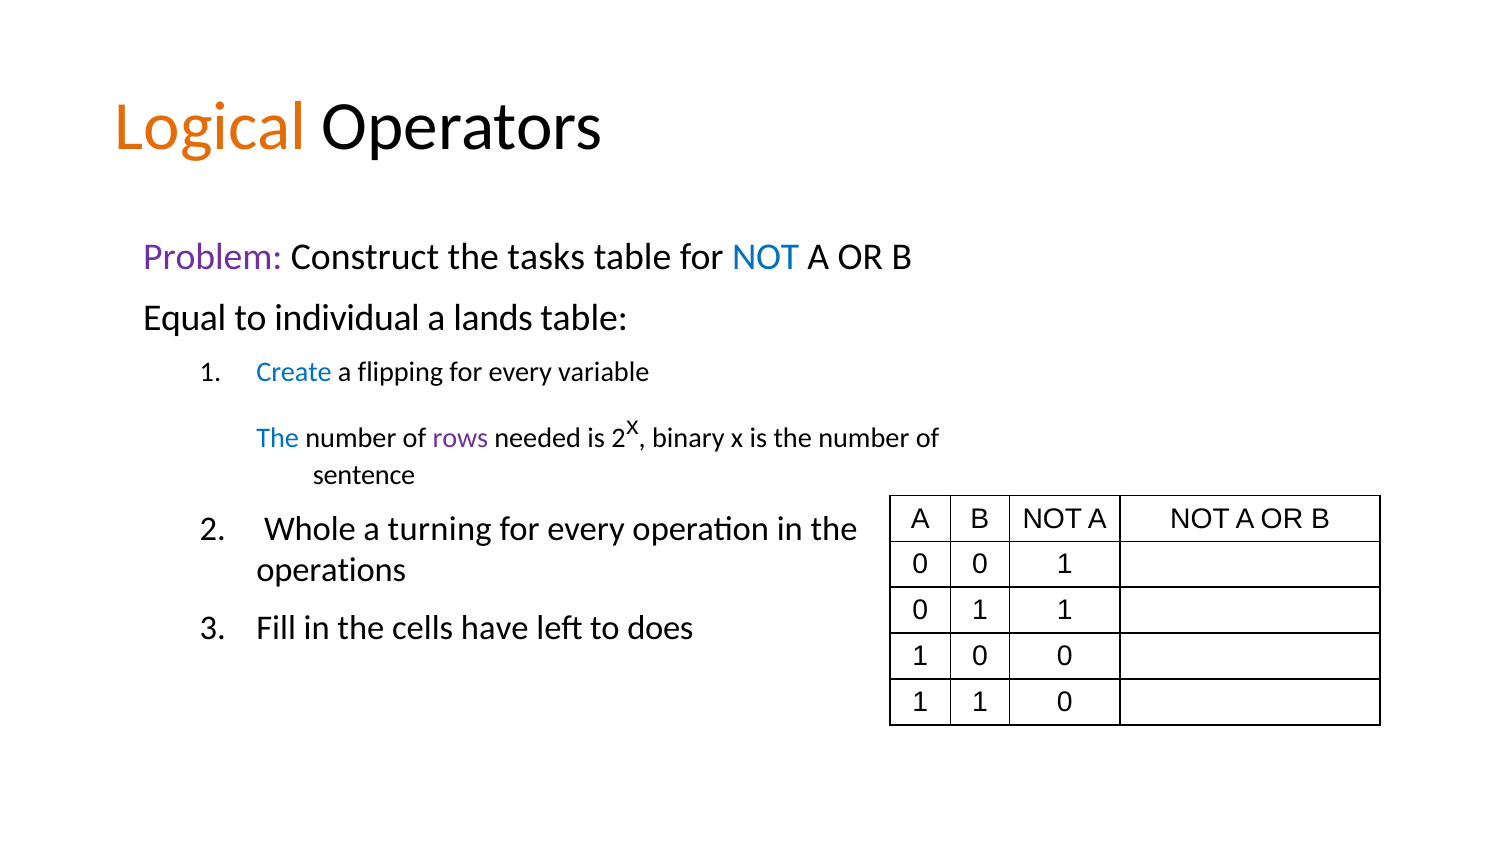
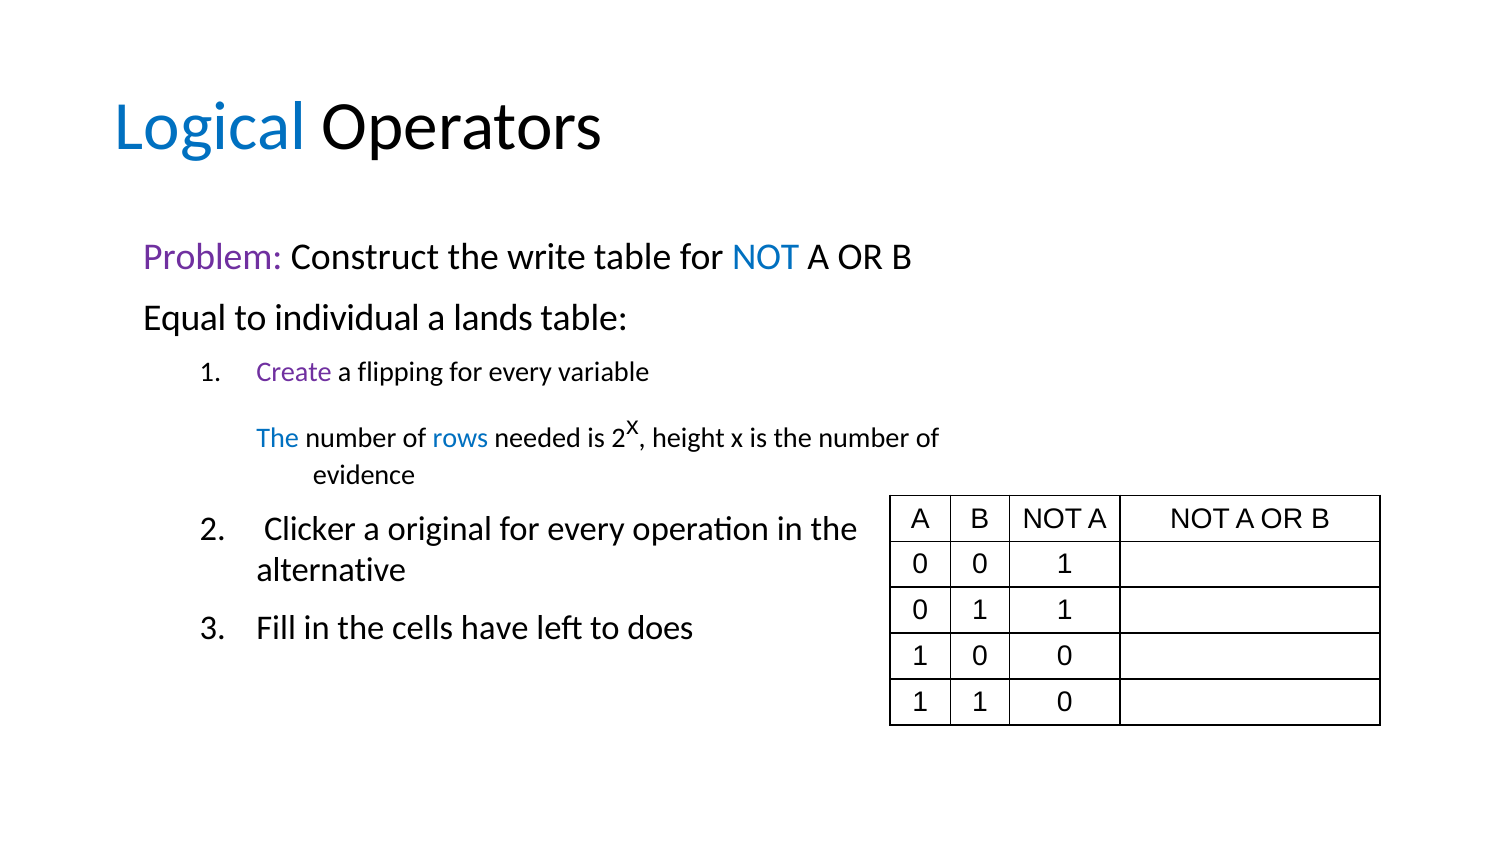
Logical colour: orange -> blue (211, 127)
tasks: tasks -> write (547, 257)
Create colour: blue -> purple (294, 372)
rows colour: purple -> blue (460, 438)
binary: binary -> height (688, 438)
sentence: sentence -> evidence (364, 475)
Whole: Whole -> Clicker (310, 529)
turning: turning -> original (440, 529)
operations: operations -> alternative (331, 570)
